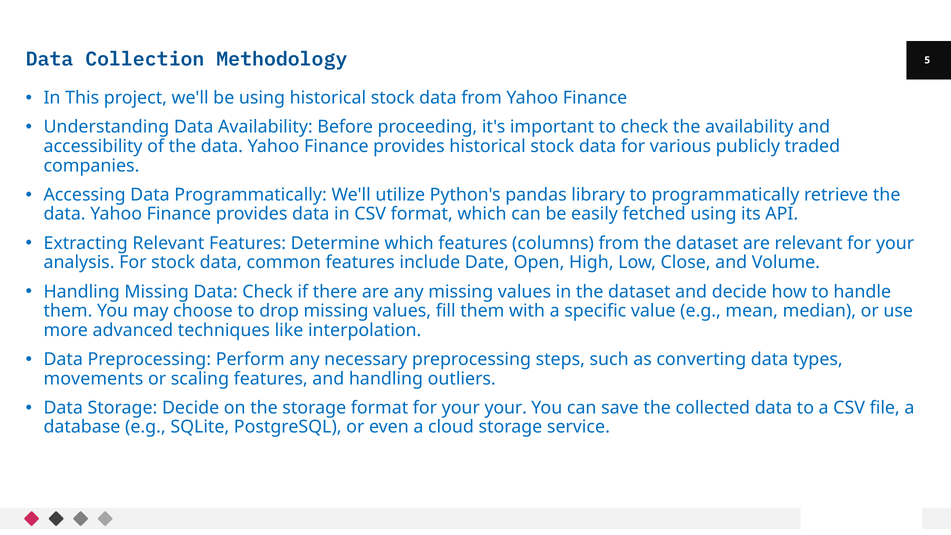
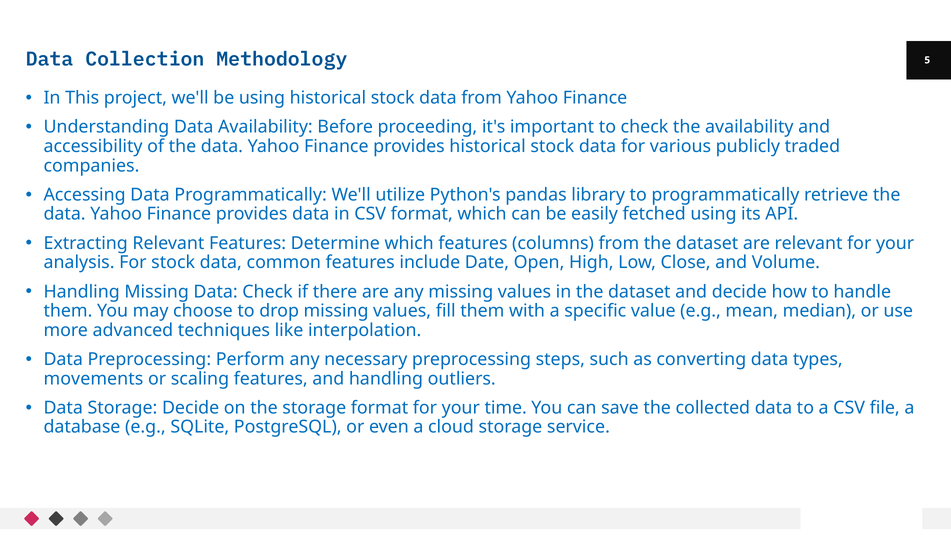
your your: your -> time (506, 408)
